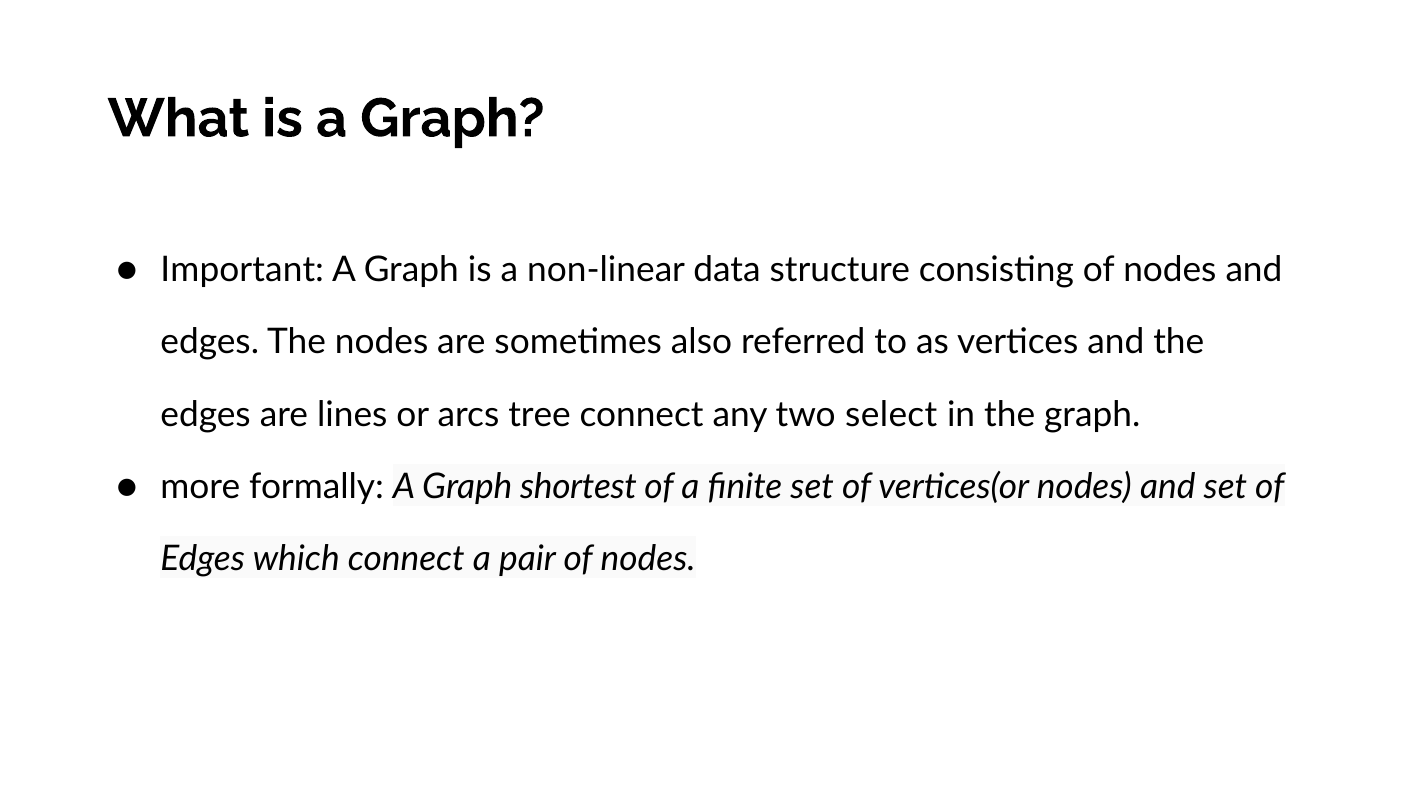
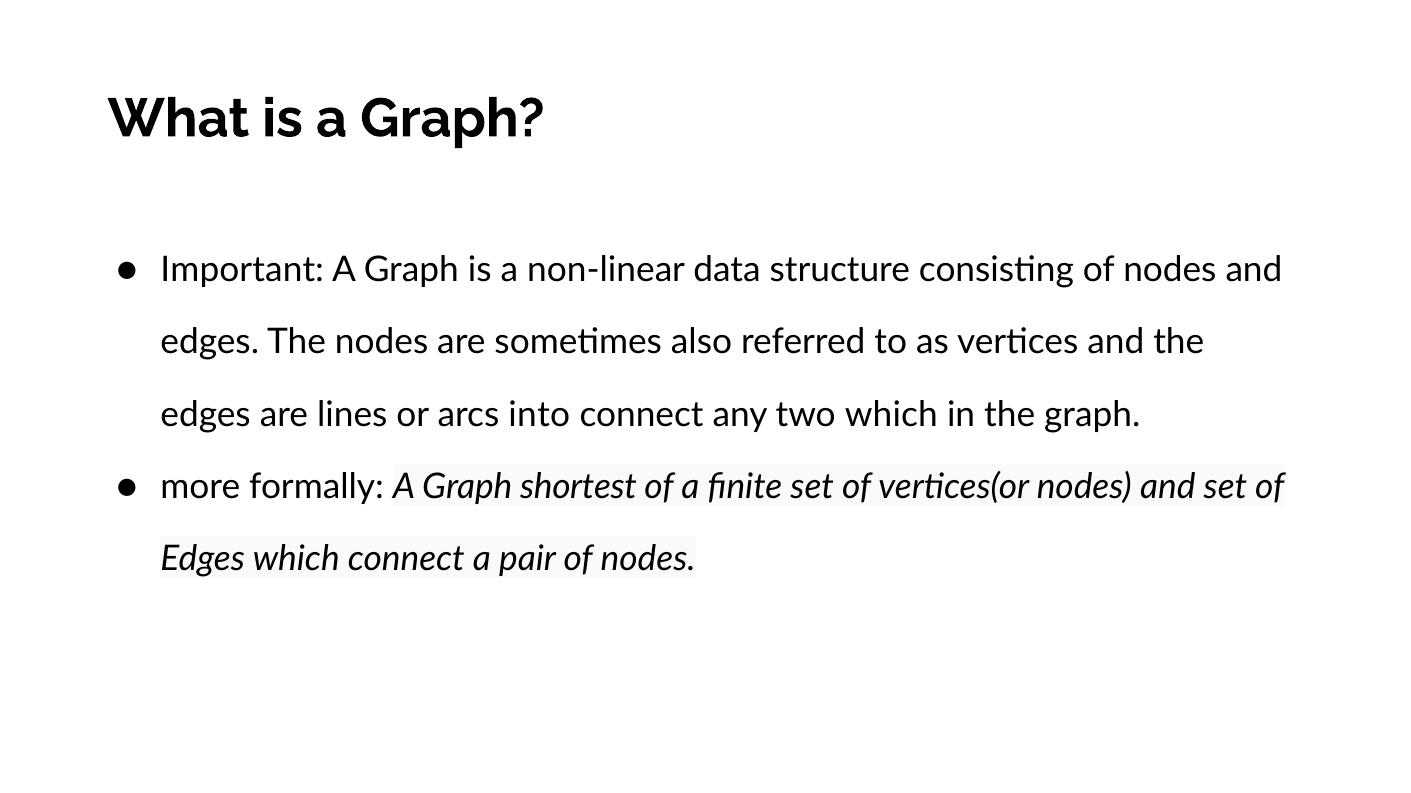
tree: tree -> into (539, 415)
two select: select -> which (891, 415)
